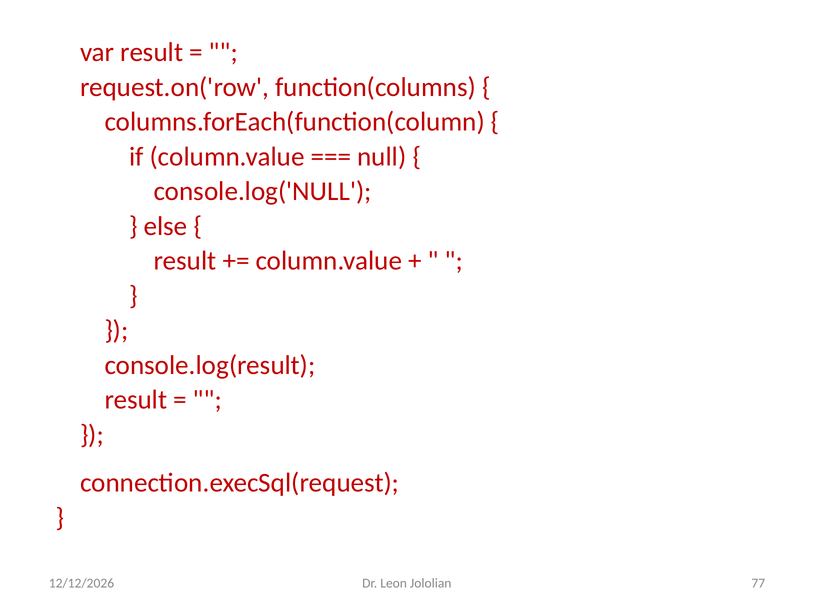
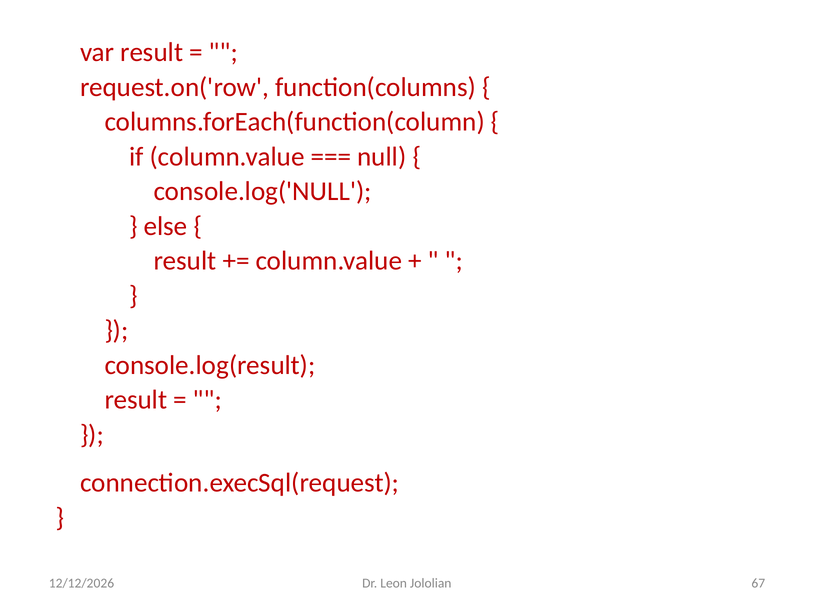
77: 77 -> 67 (758, 583)
